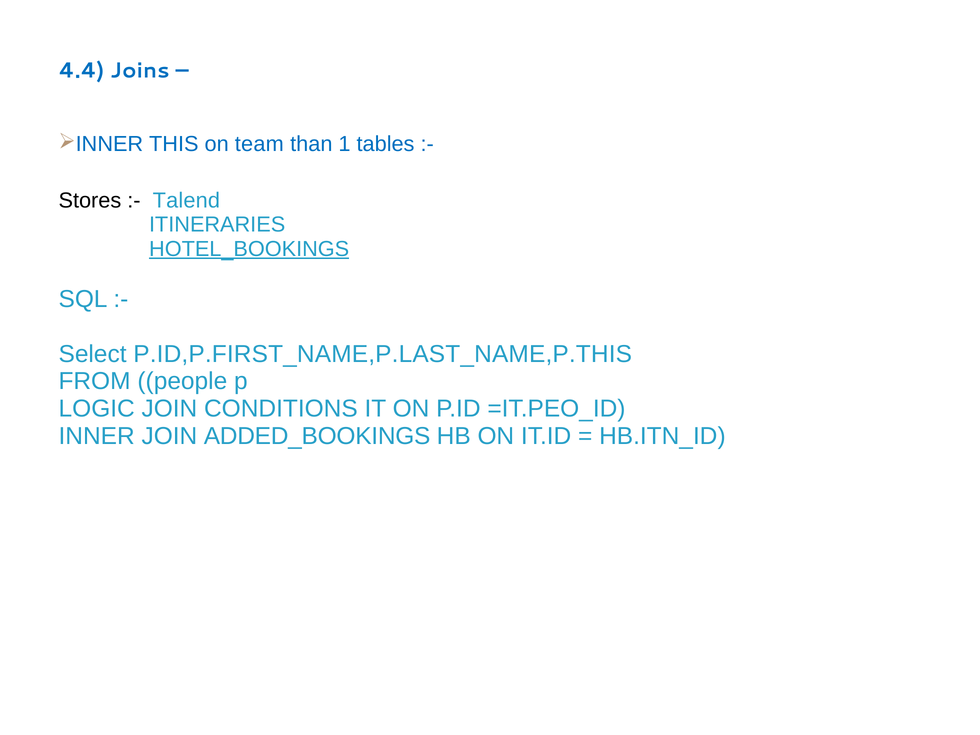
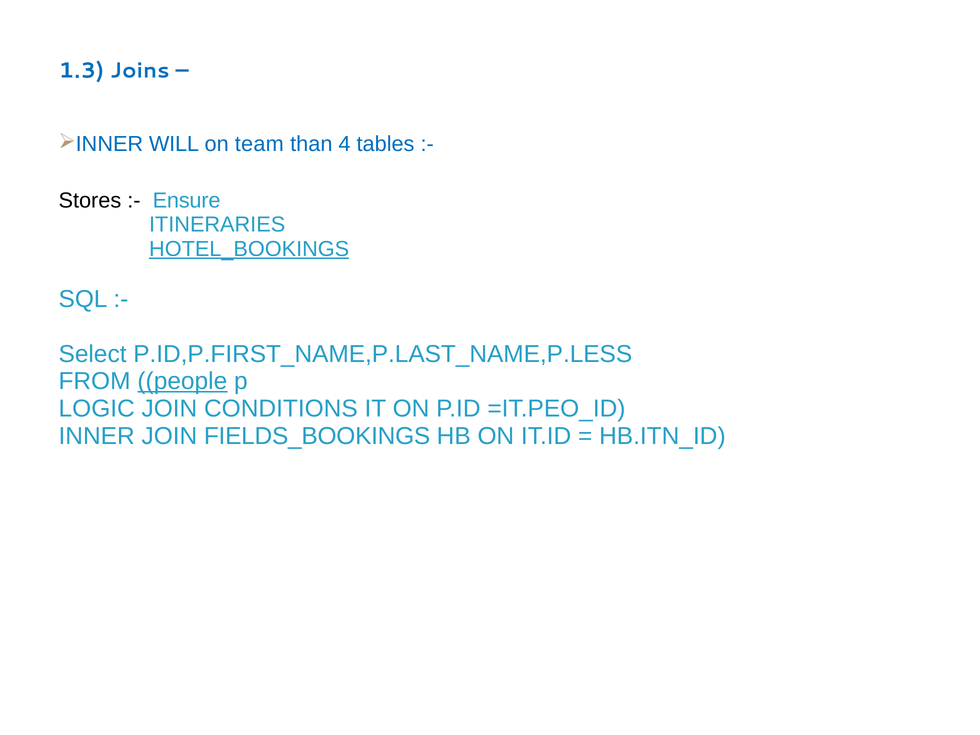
4.4: 4.4 -> 1.3 (81, 70)
THIS: THIS -> WILL (174, 144)
1: 1 -> 4 (345, 144)
Talend: Talend -> Ensure (187, 201)
P.ID,P.FIRST_NAME,P.LAST_NAME,P.THIS: P.ID,P.FIRST_NAME,P.LAST_NAME,P.THIS -> P.ID,P.FIRST_NAME,P.LAST_NAME,P.LESS (383, 354)
people underline: none -> present (182, 381)
ADDED_BOOKINGS: ADDED_BOOKINGS -> FIELDS_BOOKINGS (317, 436)
